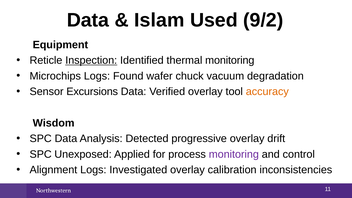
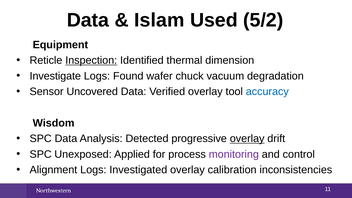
9/2: 9/2 -> 5/2 (263, 20)
thermal monitoring: monitoring -> dimension (230, 60)
Microchips: Microchips -> Investigate (55, 76)
Excursions: Excursions -> Uncovered (92, 92)
accuracy colour: orange -> blue (267, 92)
overlay underline: none -> present (247, 139)
